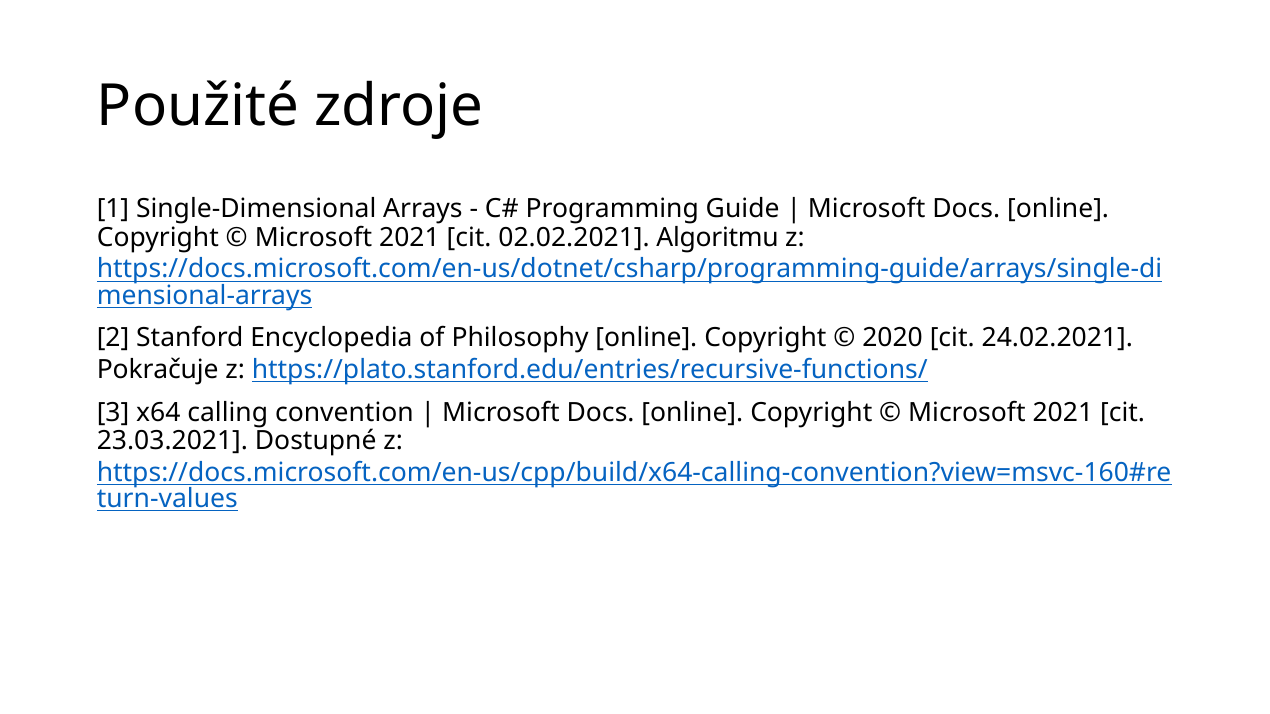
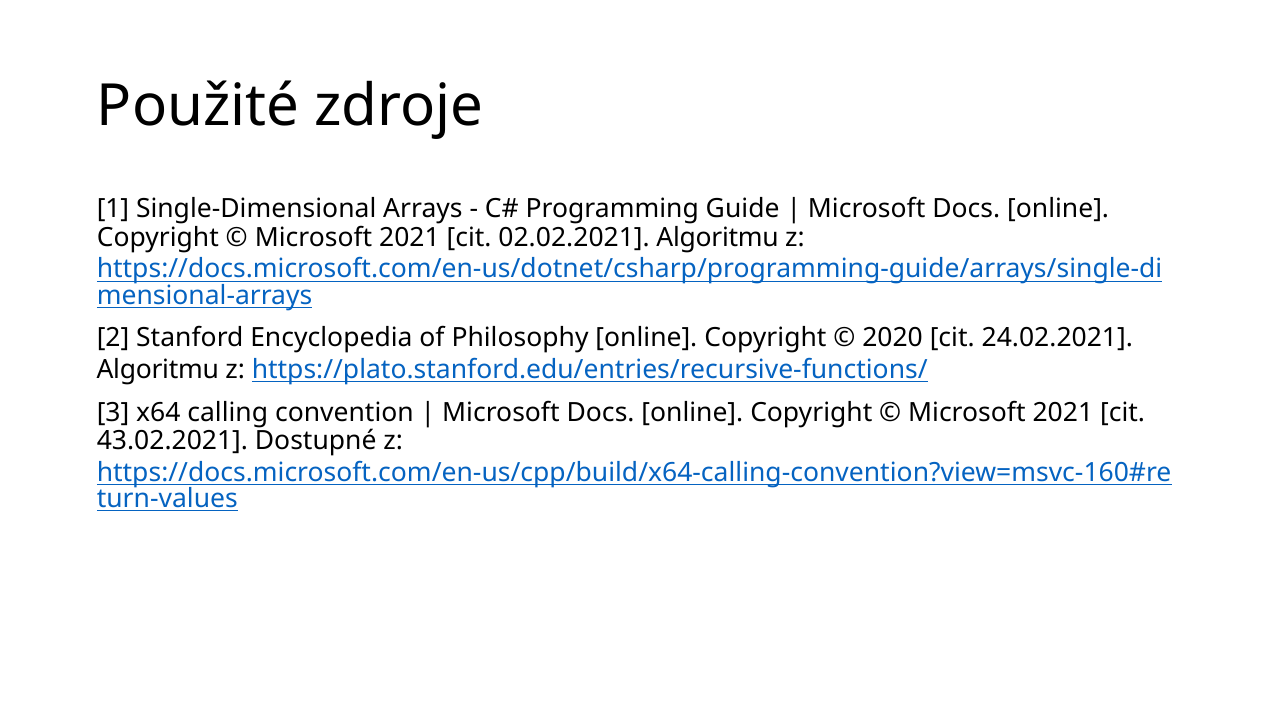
Pokračuje: Pokračuje -> Algoritmu (158, 370)
23.03.2021: 23.03.2021 -> 43.02.2021 (172, 441)
